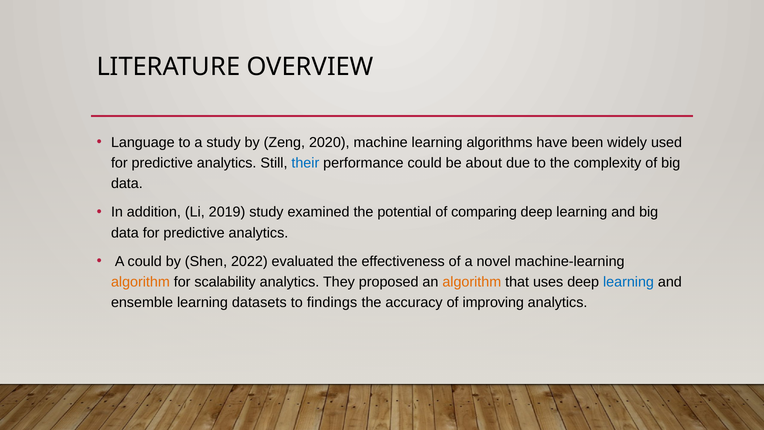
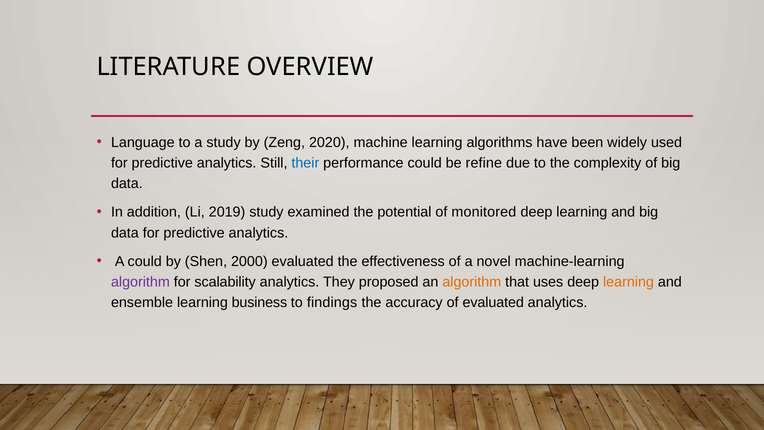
about: about -> refine (484, 163)
comparing: comparing -> monitored (484, 212)
2022: 2022 -> 2000 (249, 261)
algorithm colour: orange -> purple (140, 282)
learning colour: blue -> orange (629, 282)
datasets: datasets -> business (259, 302)
of improving: improving -> evaluated (493, 302)
